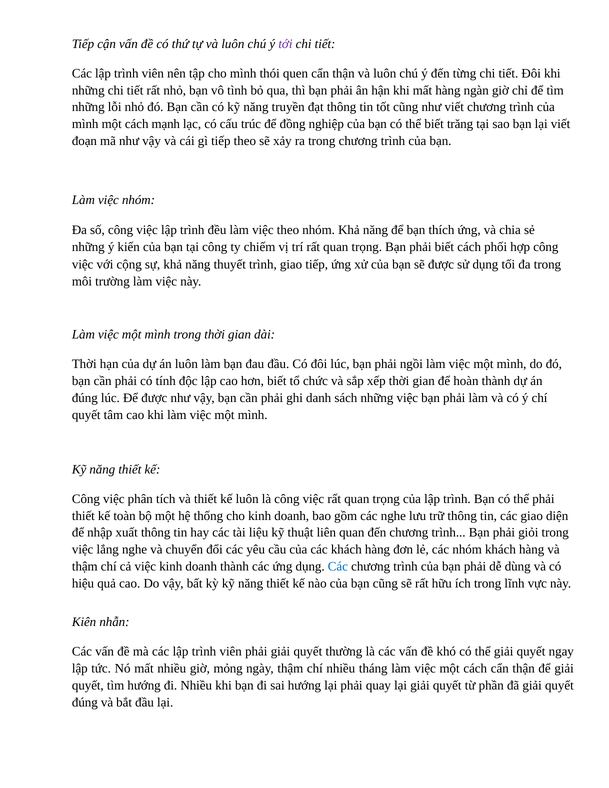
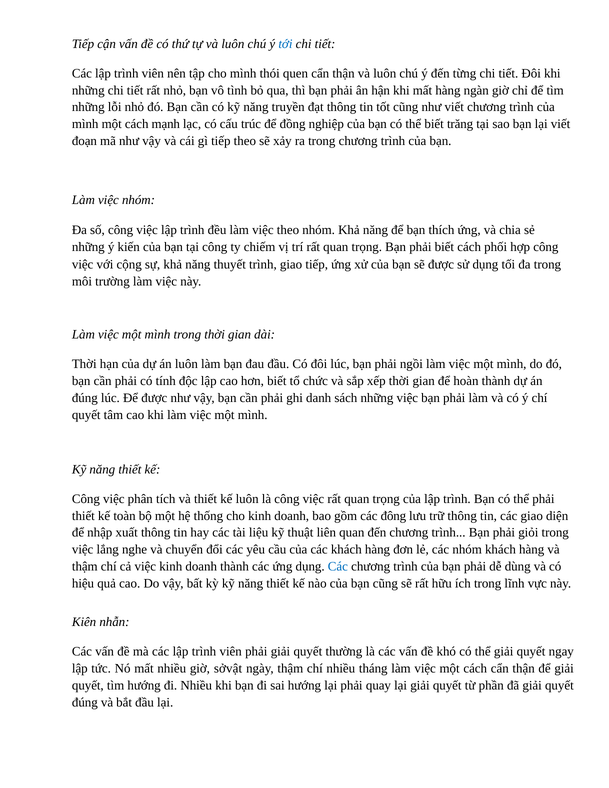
tới colour: purple -> blue (285, 44)
các nghe: nghe -> đông (393, 516)
mỏng: mỏng -> sởvật (228, 669)
